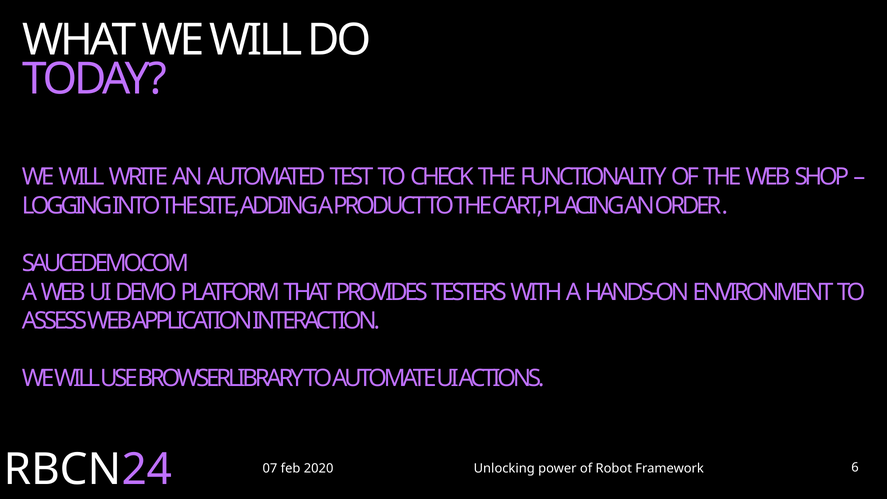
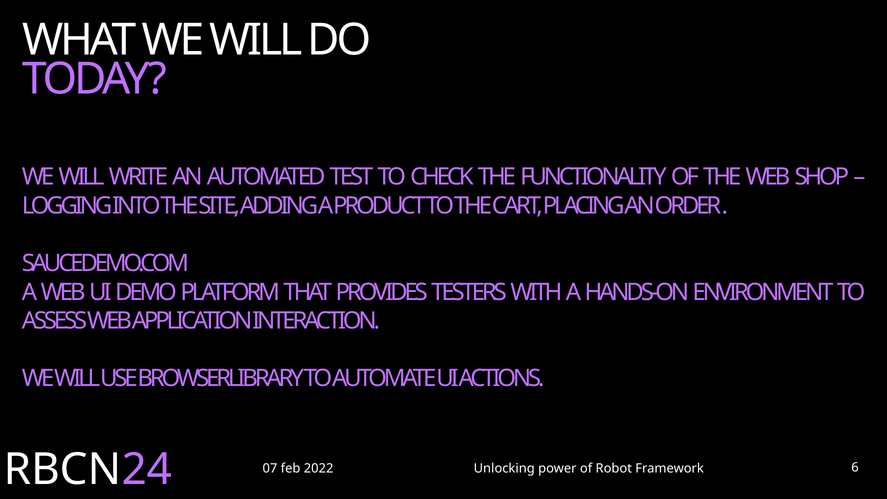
2020: 2020 -> 2022 (319, 469)
